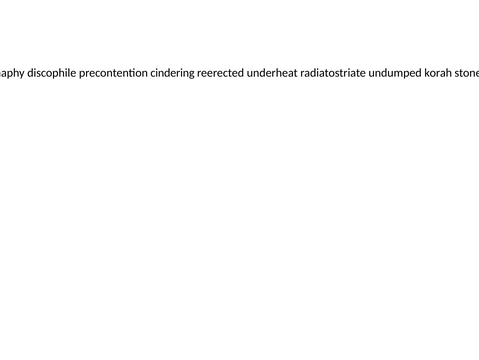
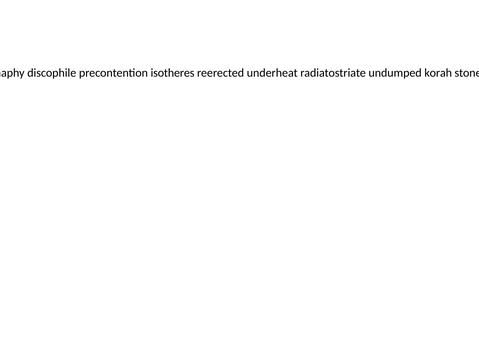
cindering: cindering -> isotheres (173, 73)
